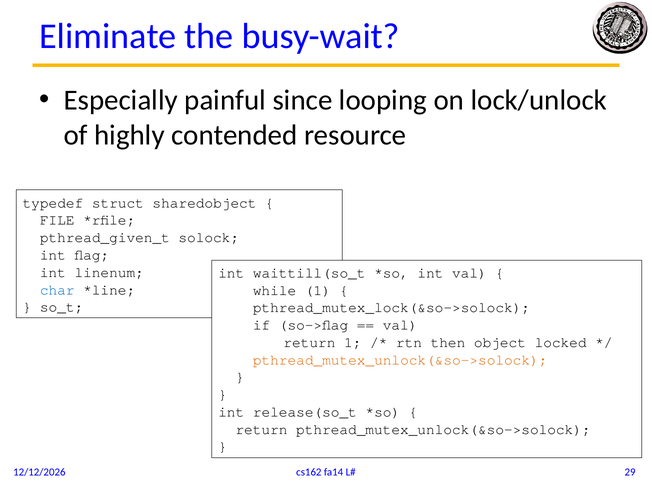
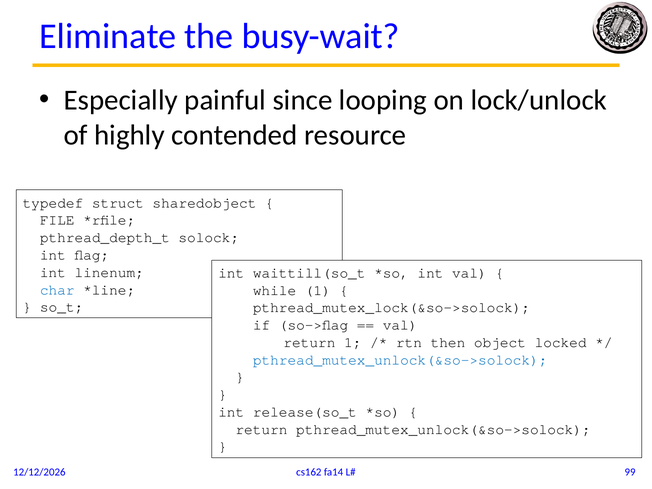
pthread_given_t: pthread_given_t -> pthread_depth_t (105, 238)
pthread_mutex_unlock(&so->solock colour: orange -> blue (400, 360)
29: 29 -> 99 (630, 472)
